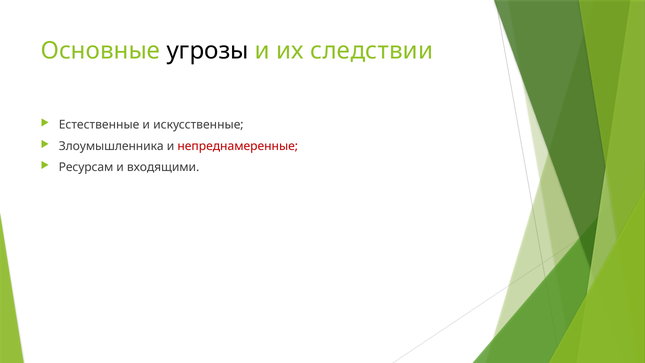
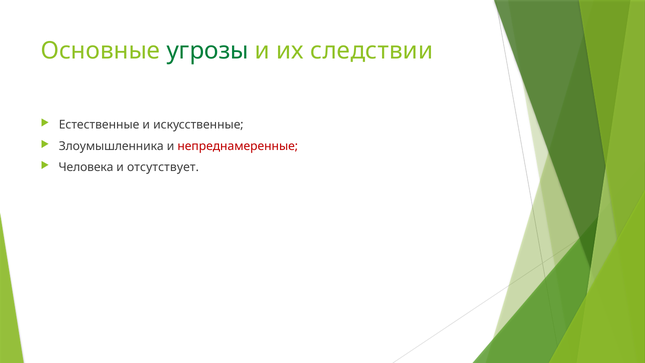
угрозы colour: black -> green (208, 51)
Ресурсам: Ресурсам -> Человека (86, 167)
входящими: входящими -> отсутствует (163, 167)
